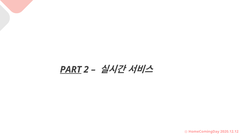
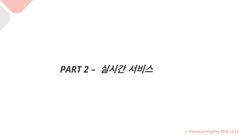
PART underline: present -> none (71, 69)
